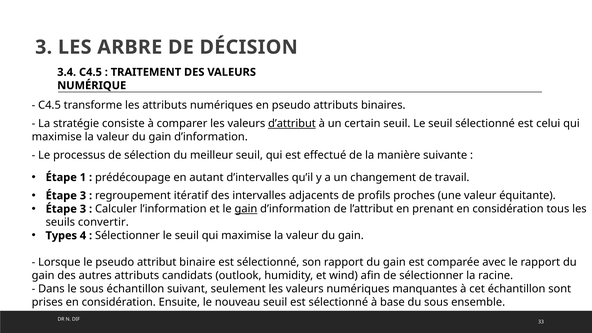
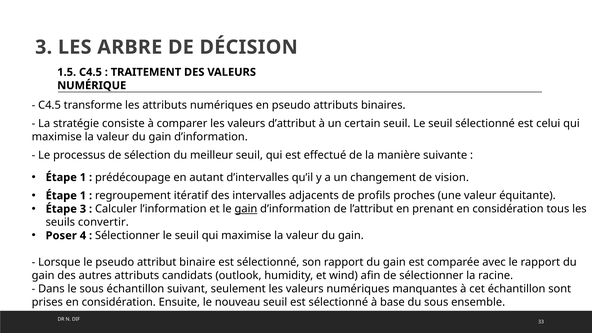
3.4: 3.4 -> 1.5 (67, 72)
d’attribut underline: present -> none (292, 124)
travail: travail -> vision (452, 177)
3: 3 -> 1 (83, 196)
Types: Types -> Poser (61, 236)
